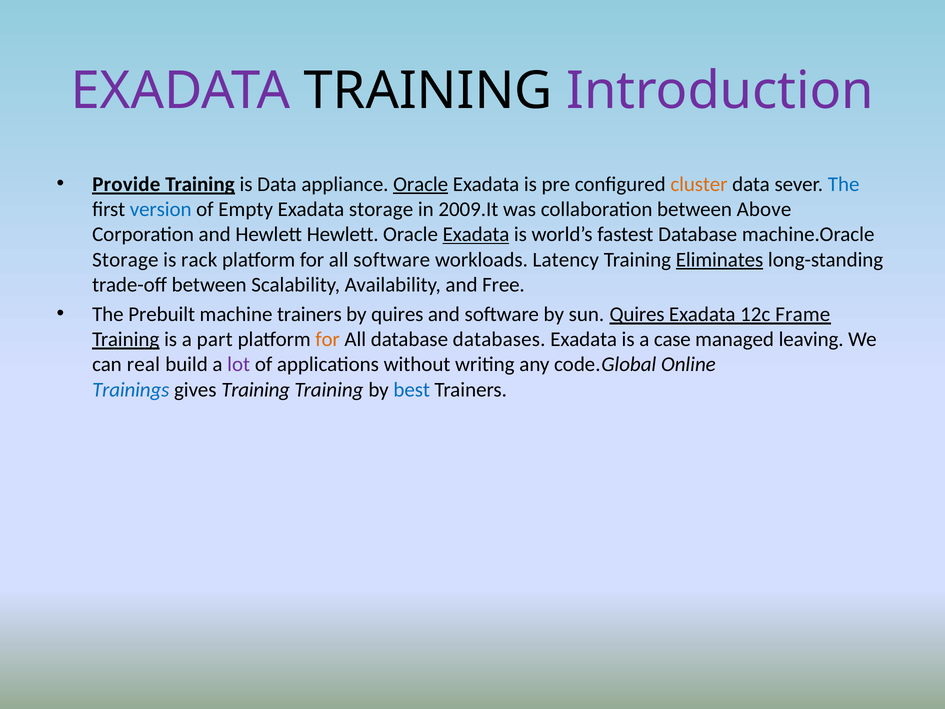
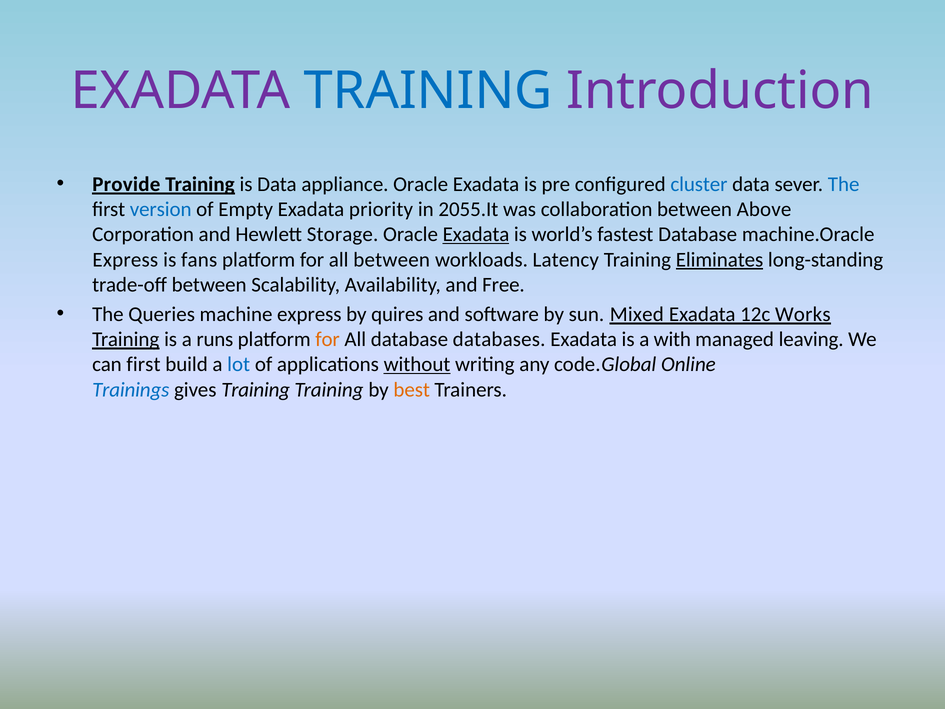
TRAINING colour: black -> blue (428, 91)
Oracle underline: present -> none (421, 184)
cluster colour: orange -> blue (699, 184)
Exadata storage: storage -> priority (381, 209)
2009.It: 2009.It -> 2055.It (468, 209)
Hewlett Hewlett: Hewlett -> Storage (343, 234)
Storage: Storage -> Express (125, 260)
rack: rack -> fans (199, 260)
all software: software -> between (392, 260)
Prebuilt: Prebuilt -> Queries (162, 314)
machine trainers: trainers -> express (309, 314)
sun Quires: Quires -> Mixed (637, 314)
Frame: Frame -> Works (803, 314)
part: part -> runs (215, 339)
case: case -> with (672, 339)
can real: real -> first (143, 364)
lot colour: purple -> blue (239, 364)
without underline: none -> present (417, 364)
best colour: blue -> orange (412, 390)
